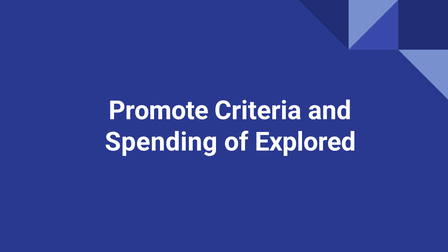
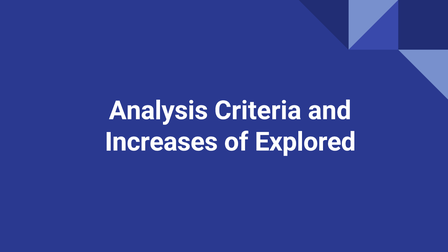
Promote: Promote -> Analysis (158, 111)
Spending: Spending -> Increases (161, 142)
